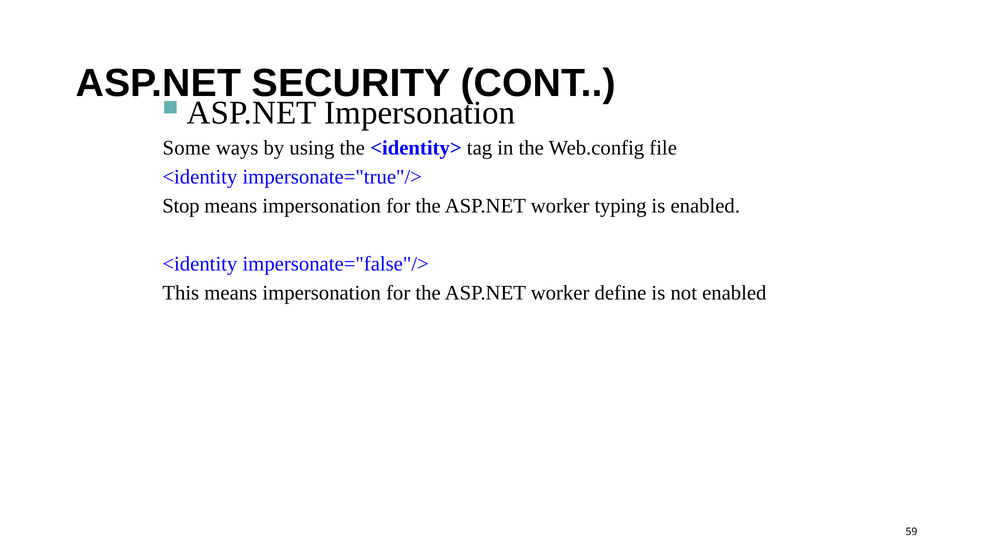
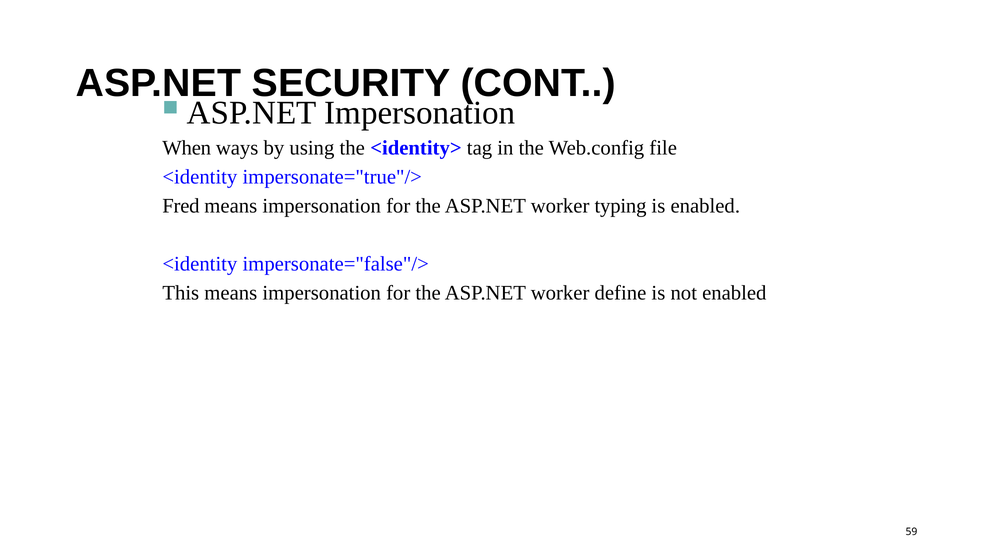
Some: Some -> When (187, 148)
Stop: Stop -> Fred (181, 206)
